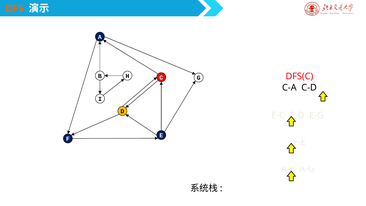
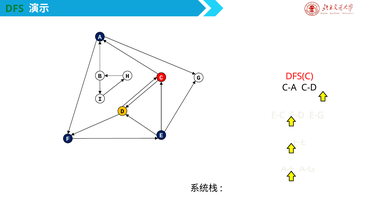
DFS colour: orange -> green (14, 9)
